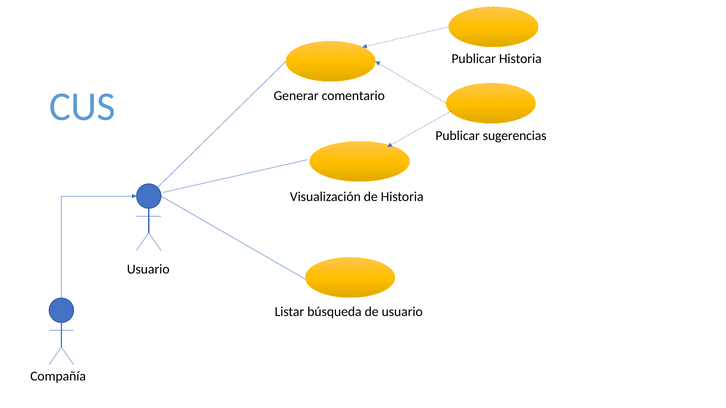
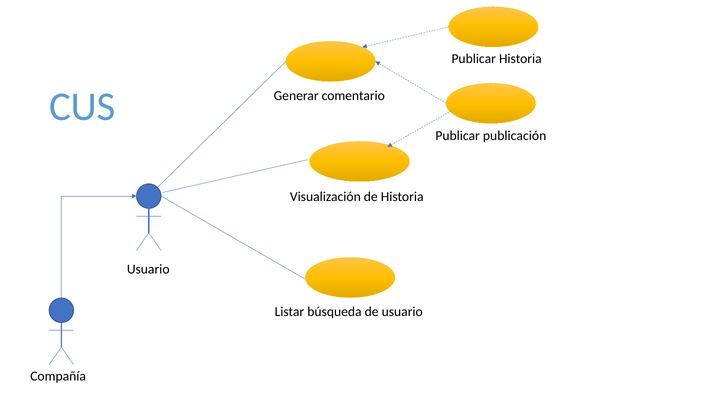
sugerencias: sugerencias -> publicación (515, 136)
